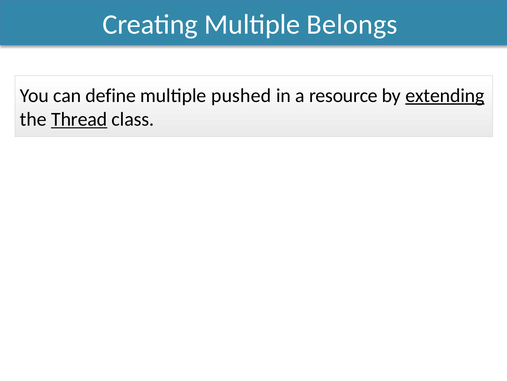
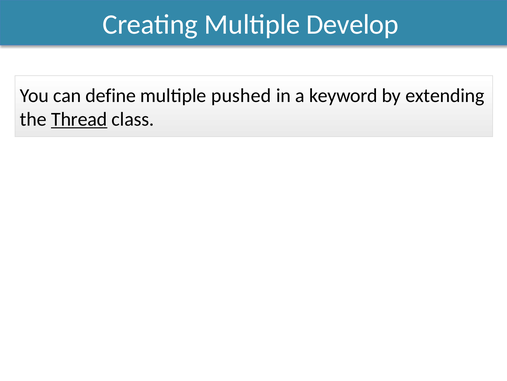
Belongs: Belongs -> Develop (352, 24)
resource: resource -> keyword (343, 95)
extending underline: present -> none (445, 95)
